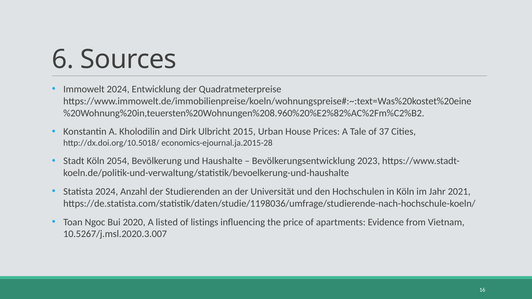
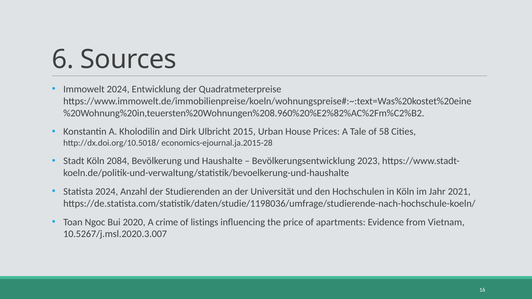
37: 37 -> 58 (384, 132)
2054: 2054 -> 2084 (118, 161)
listed: listed -> crime (167, 222)
